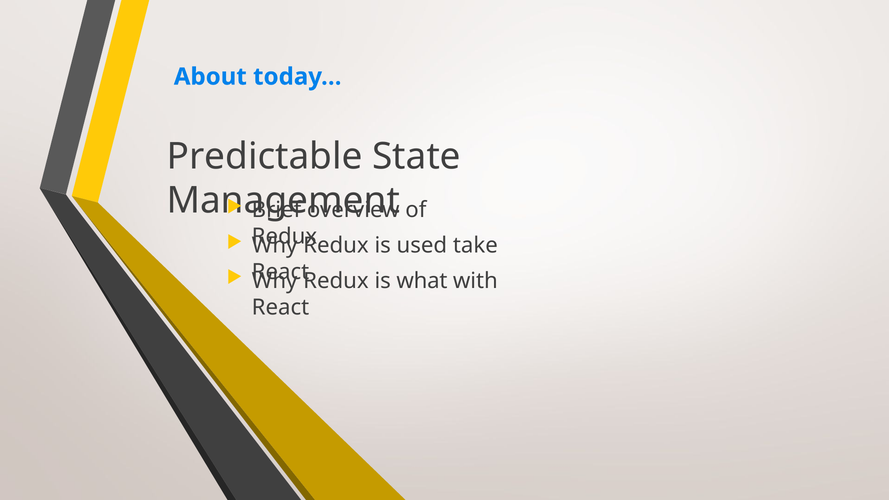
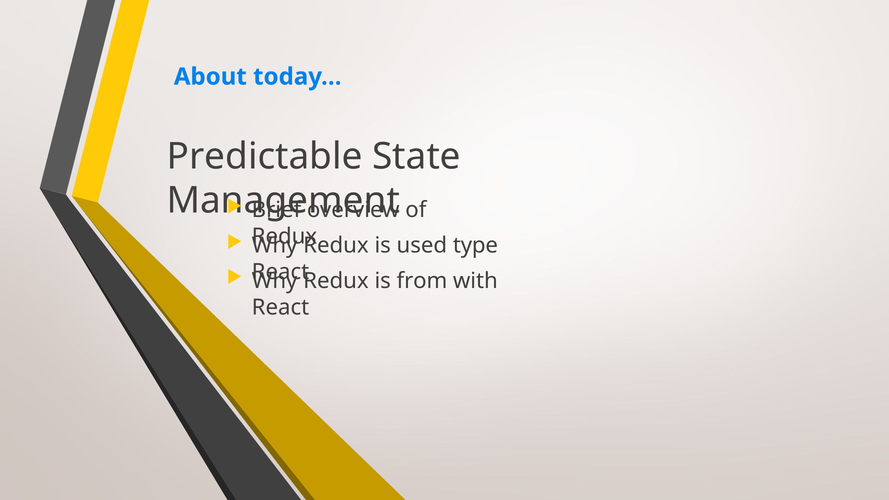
take: take -> type (475, 245)
what: what -> from (422, 281)
